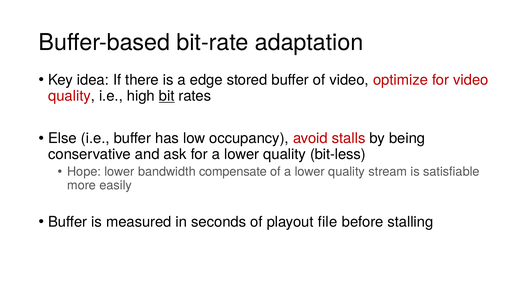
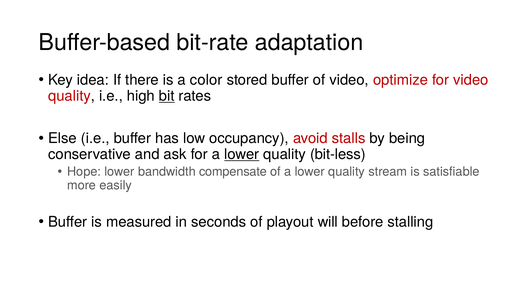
edge: edge -> color (206, 80)
lower underline: none -> present (242, 154)
file: file -> will (328, 222)
